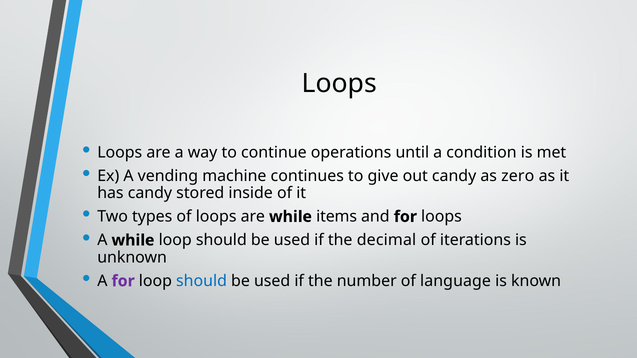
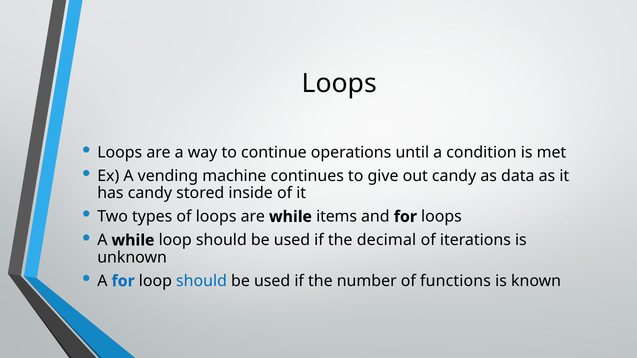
zero: zero -> data (518, 176)
for colour: purple -> blue (123, 281)
language: language -> functions (455, 281)
